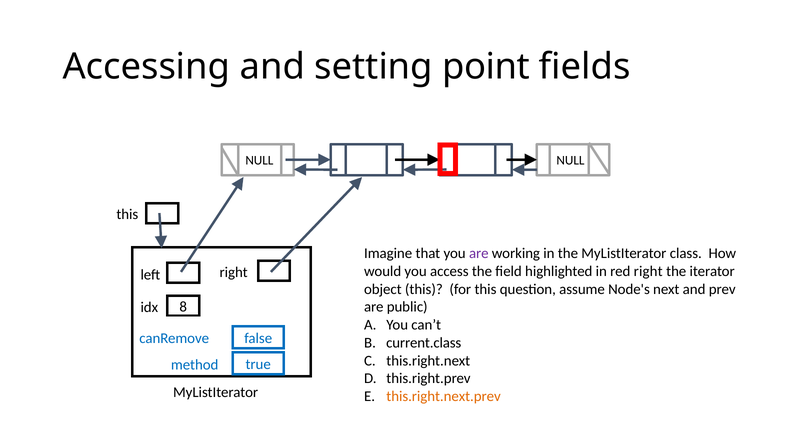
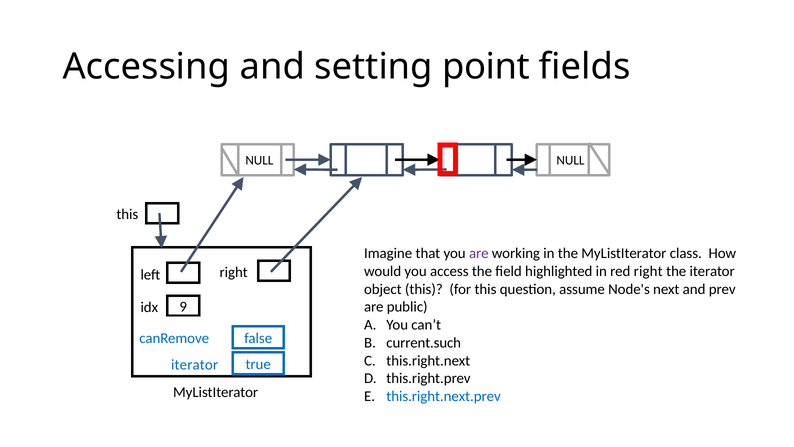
8: 8 -> 9 (183, 306)
current.class: current.class -> current.such (424, 343)
method: method -> iterator (195, 365)
this.right.next.prev colour: orange -> blue (444, 396)
